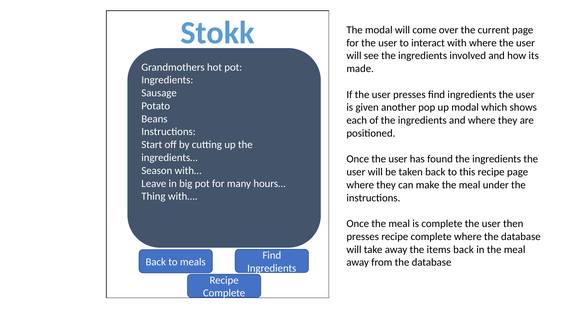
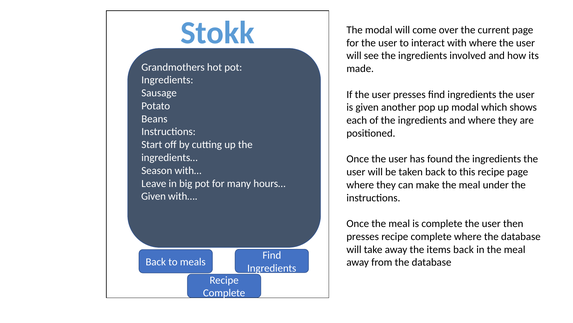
Thing: Thing -> Given (154, 196)
